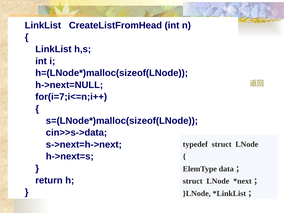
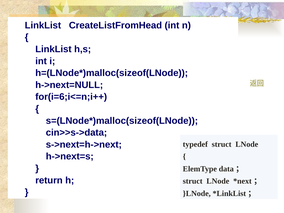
for(i=7;i<=n;i++: for(i=7;i<=n;i++ -> for(i=6;i<=n;i++ (71, 97)
